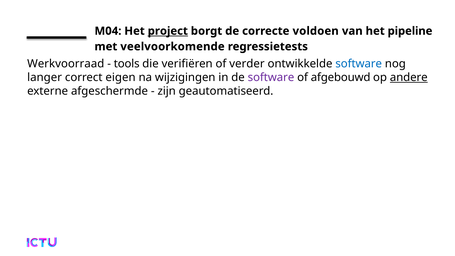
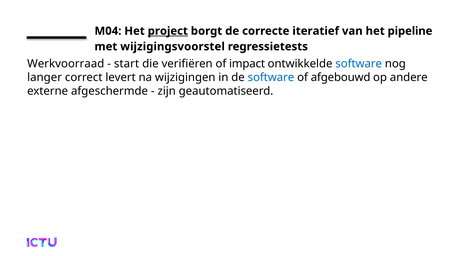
voldoen: voldoen -> iteratief (316, 31)
veelvoorkomende: veelvoorkomende -> wijzigingsvoorstel (173, 47)
tools: tools -> start (127, 64)
verder: verder -> impact (247, 64)
eigen: eigen -> levert (121, 78)
software colour: purple -> blue (271, 78)
andere underline: present -> none (409, 78)
